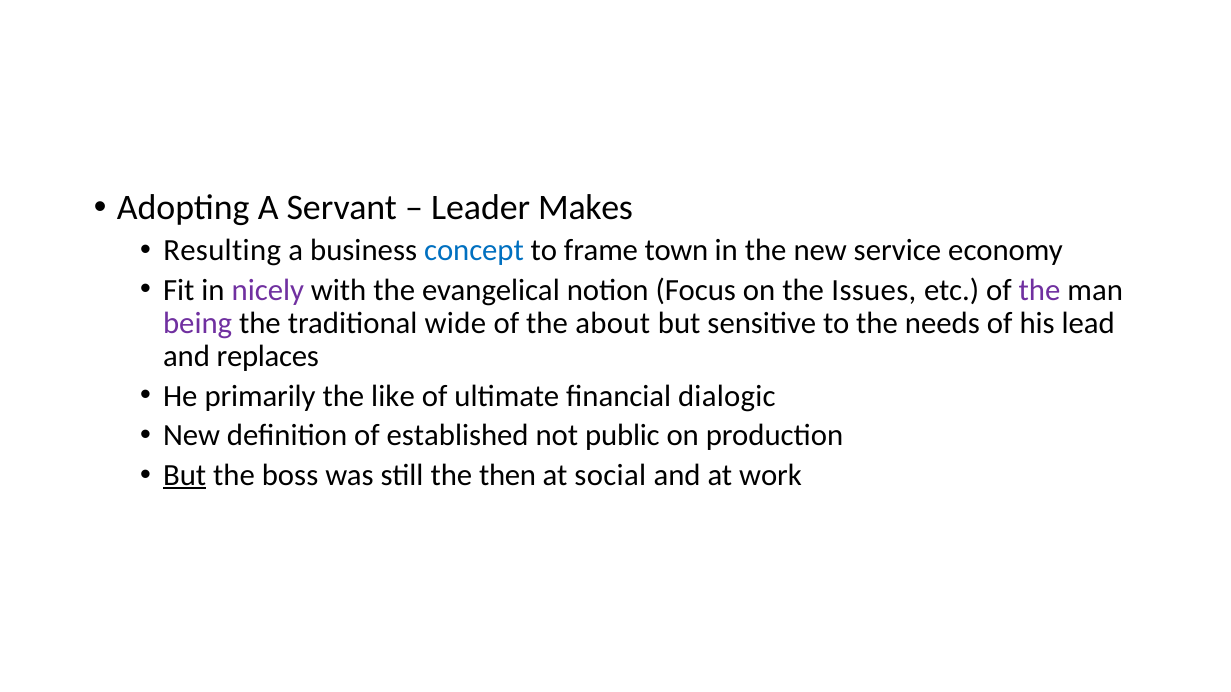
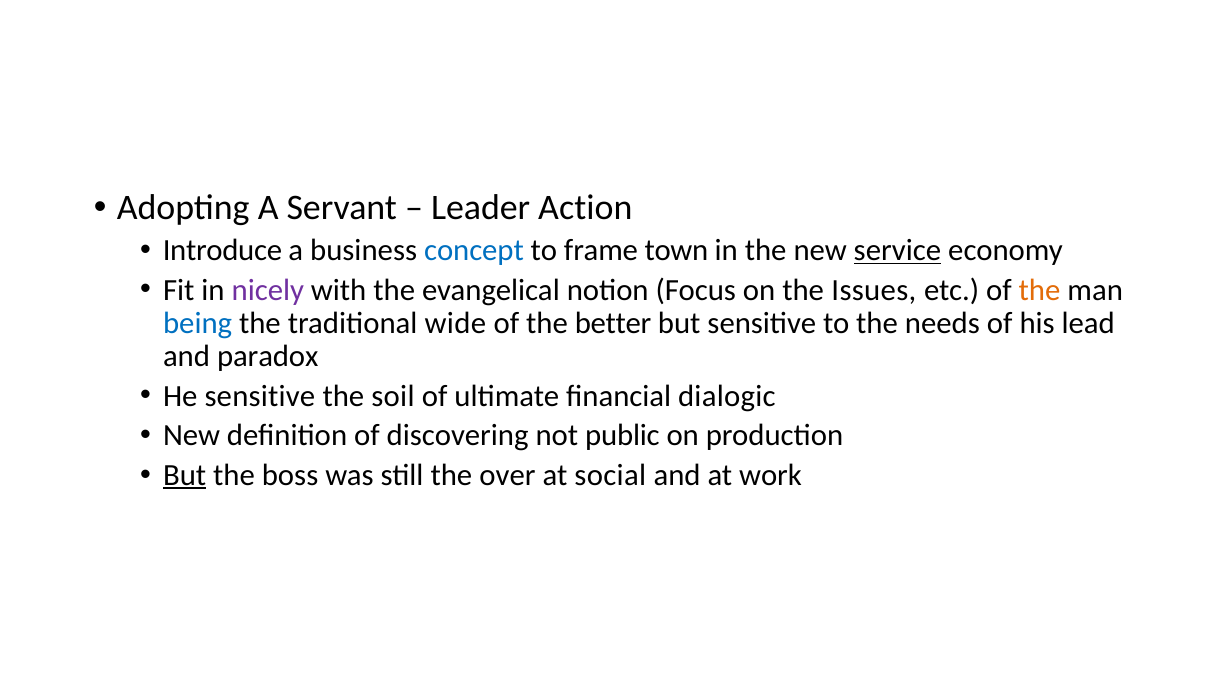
Makes: Makes -> Action (585, 208)
Resulting: Resulting -> Introduce (222, 250)
service underline: none -> present (897, 250)
the colour: purple -> orange (1040, 290)
being colour: purple -> blue (198, 323)
about: about -> better (613, 323)
replaces: replaces -> paradox (268, 357)
He primarily: primarily -> sensitive (260, 396)
like: like -> soil (393, 396)
established: established -> discovering (458, 436)
then: then -> over (507, 475)
